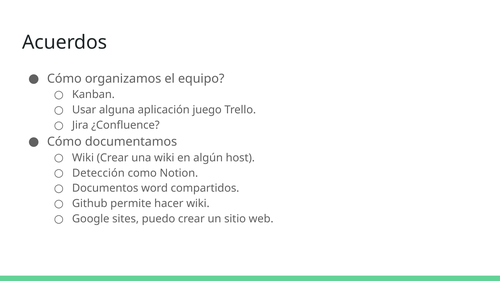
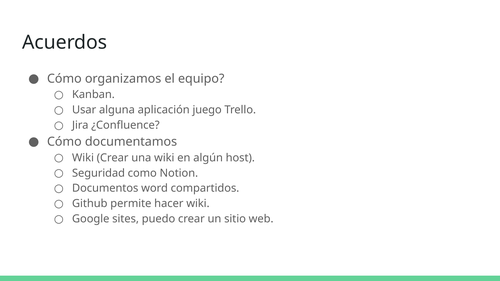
Detección: Detección -> Seguridad (98, 173)
